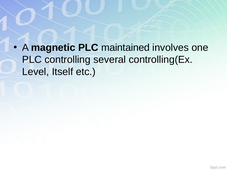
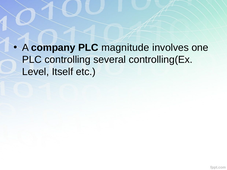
magnetic: magnetic -> company (53, 48)
maintained: maintained -> magnitude (125, 48)
